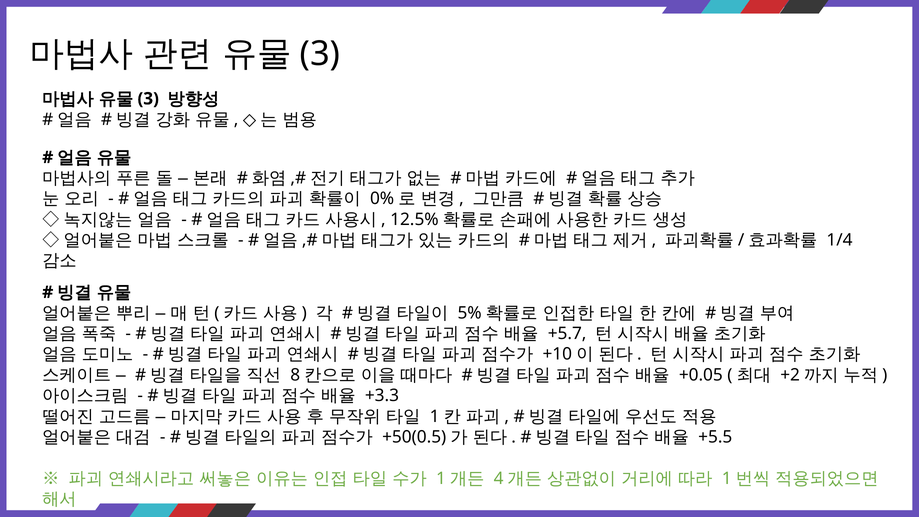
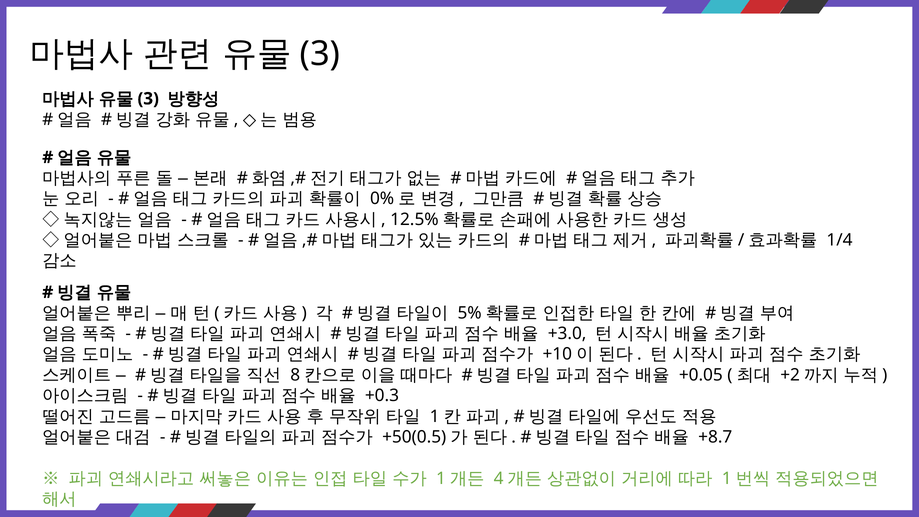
+5.7: +5.7 -> +3.0 (567, 334)
+3.3: +3.3 -> +0.3 (382, 396)
+5.5: +5.5 -> +8.7 (715, 437)
